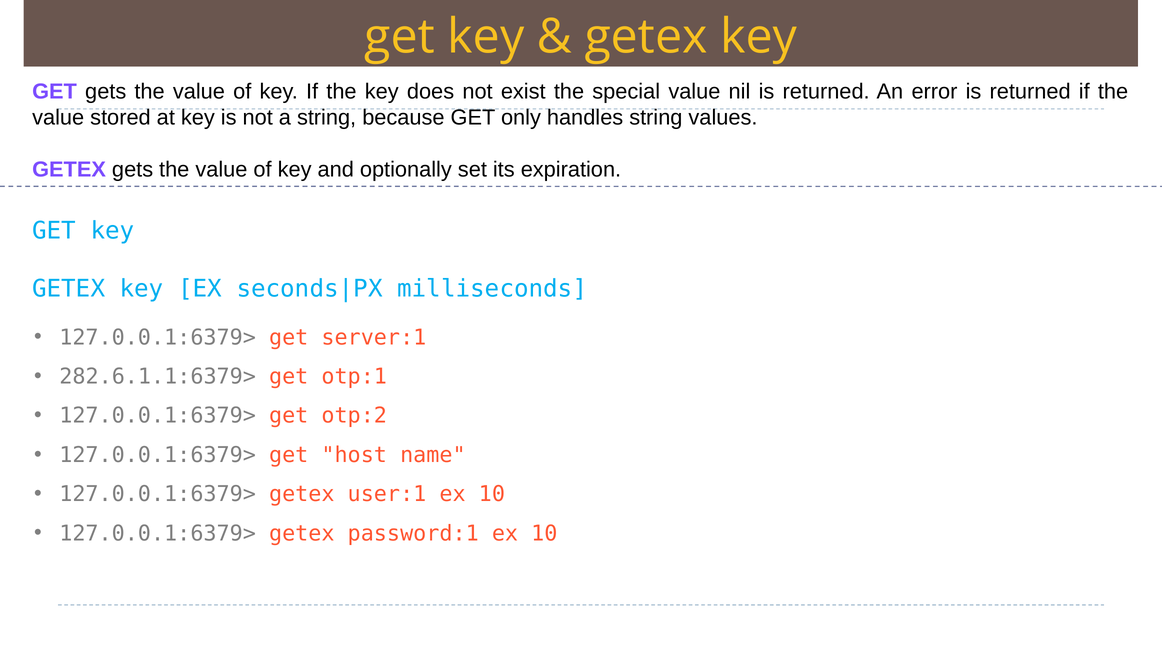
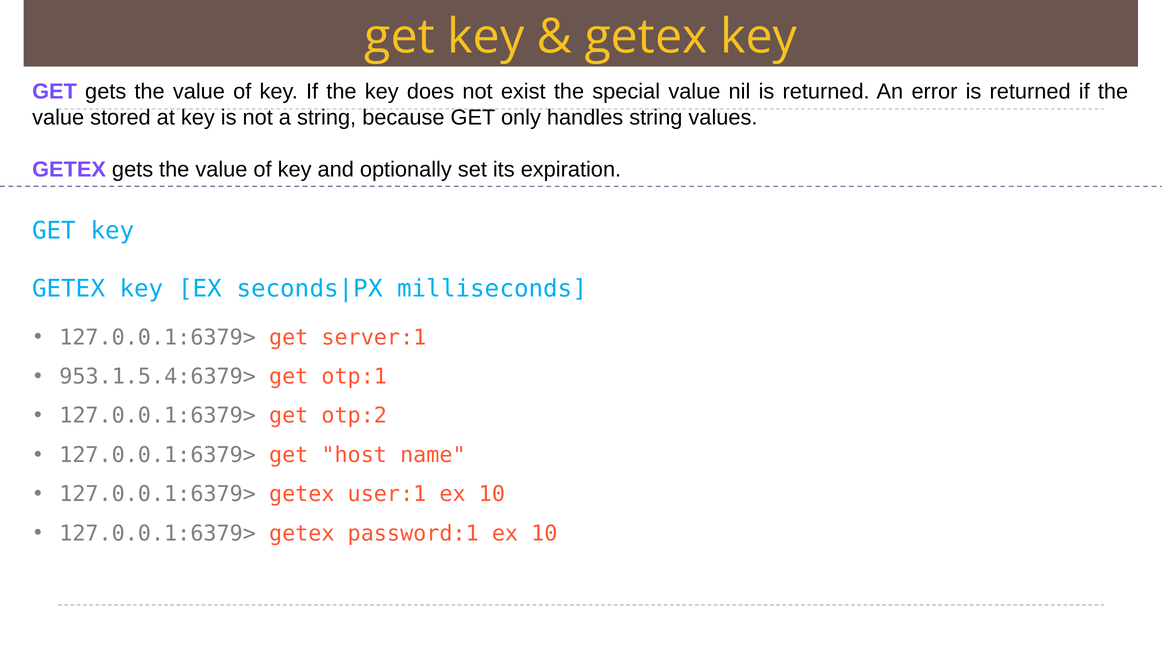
282.6.1.1:6379>: 282.6.1.1:6379> -> 953.1.5.4:6379> (158, 377)
